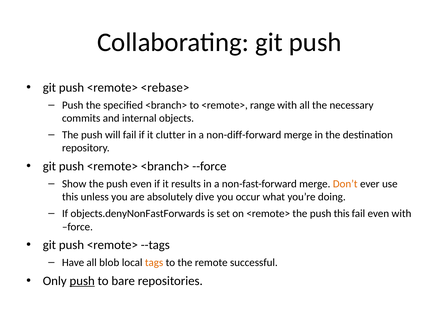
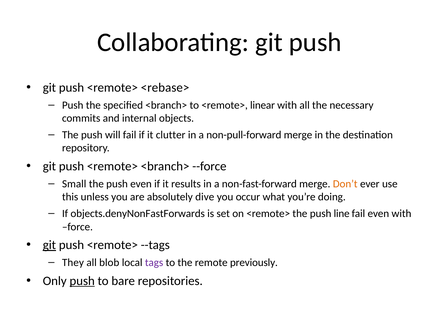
range: range -> linear (263, 105)
non-diff-forward: non-diff-forward -> non-pull-forward (244, 135)
Show: Show -> Small (74, 184)
push this: this -> line (342, 214)
git underline: none -> present (49, 245)
Have: Have -> They (73, 263)
tags colour: orange -> purple (154, 263)
successful: successful -> previously (254, 263)
